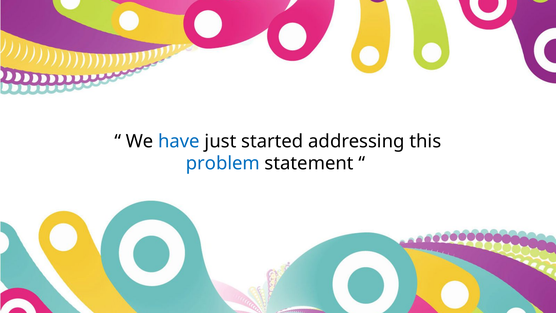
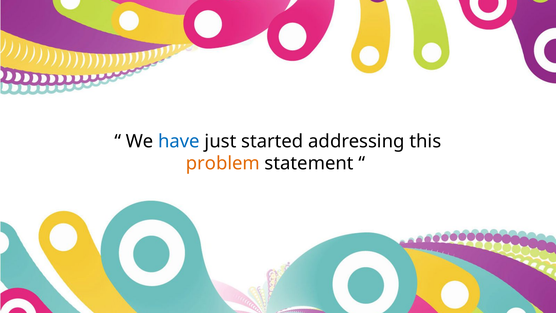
problem colour: blue -> orange (223, 163)
